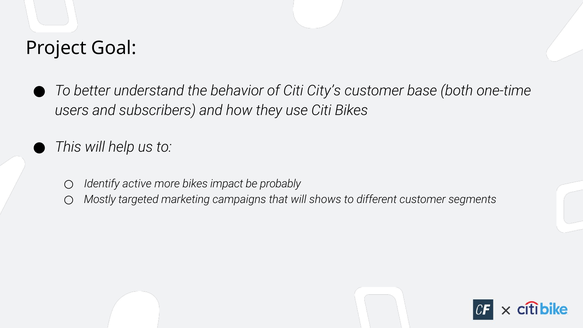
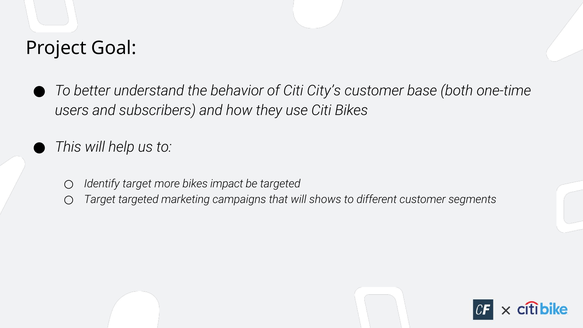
Identify active: active -> target (137, 184)
be probably: probably -> targeted (280, 184)
Mostly: Mostly -> Target (100, 199)
